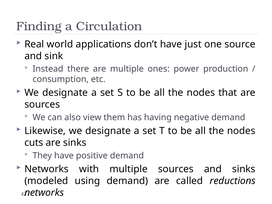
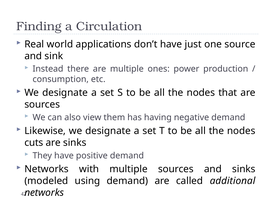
reductions: reductions -> additional (233, 181)
